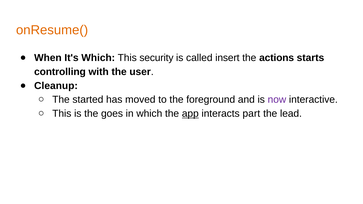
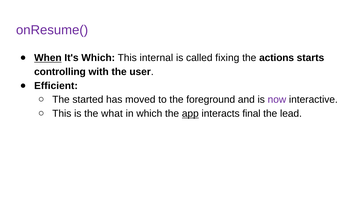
onResume( colour: orange -> purple (52, 30)
When underline: none -> present (48, 58)
security: security -> internal (156, 58)
insert: insert -> fixing (227, 58)
Cleanup: Cleanup -> Efficient (56, 86)
goes: goes -> what (112, 114)
part: part -> final (251, 114)
